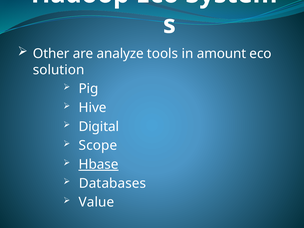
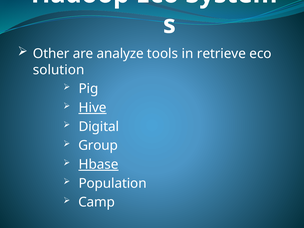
amount: amount -> retrieve (221, 54)
Hive underline: none -> present (93, 108)
Scope: Scope -> Group (98, 146)
Databases: Databases -> Population (113, 183)
Value: Value -> Camp (97, 202)
